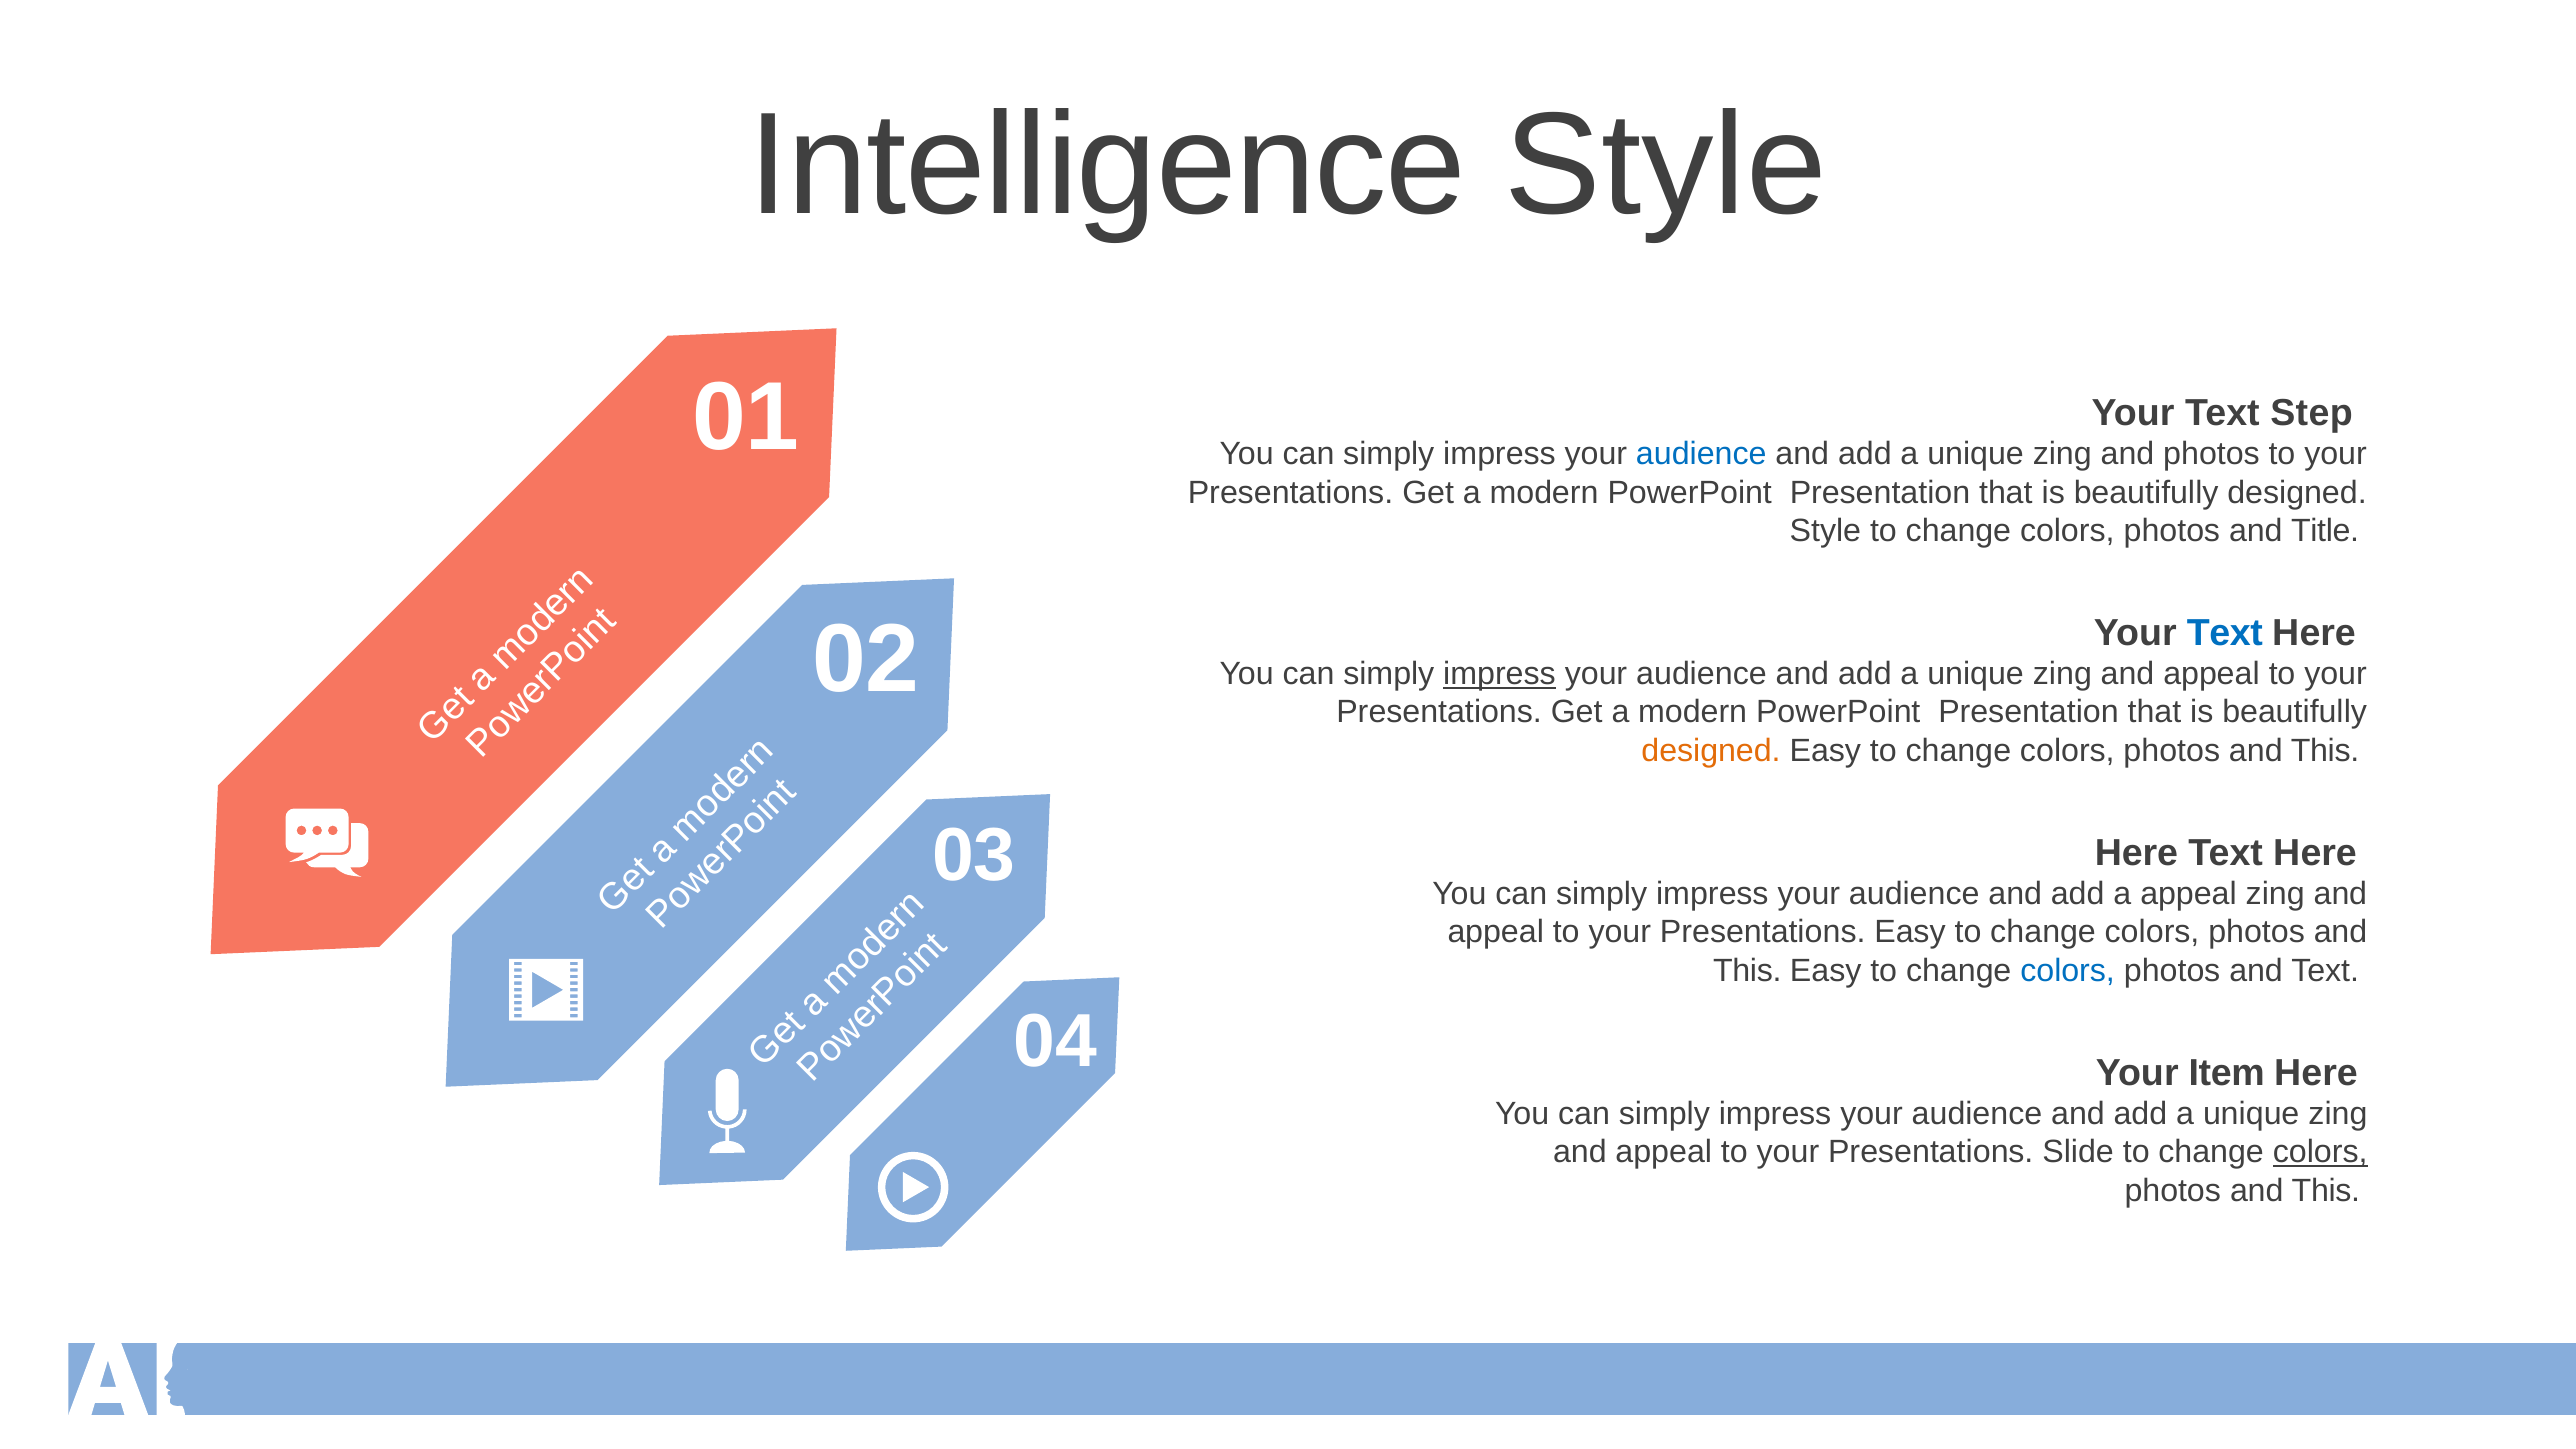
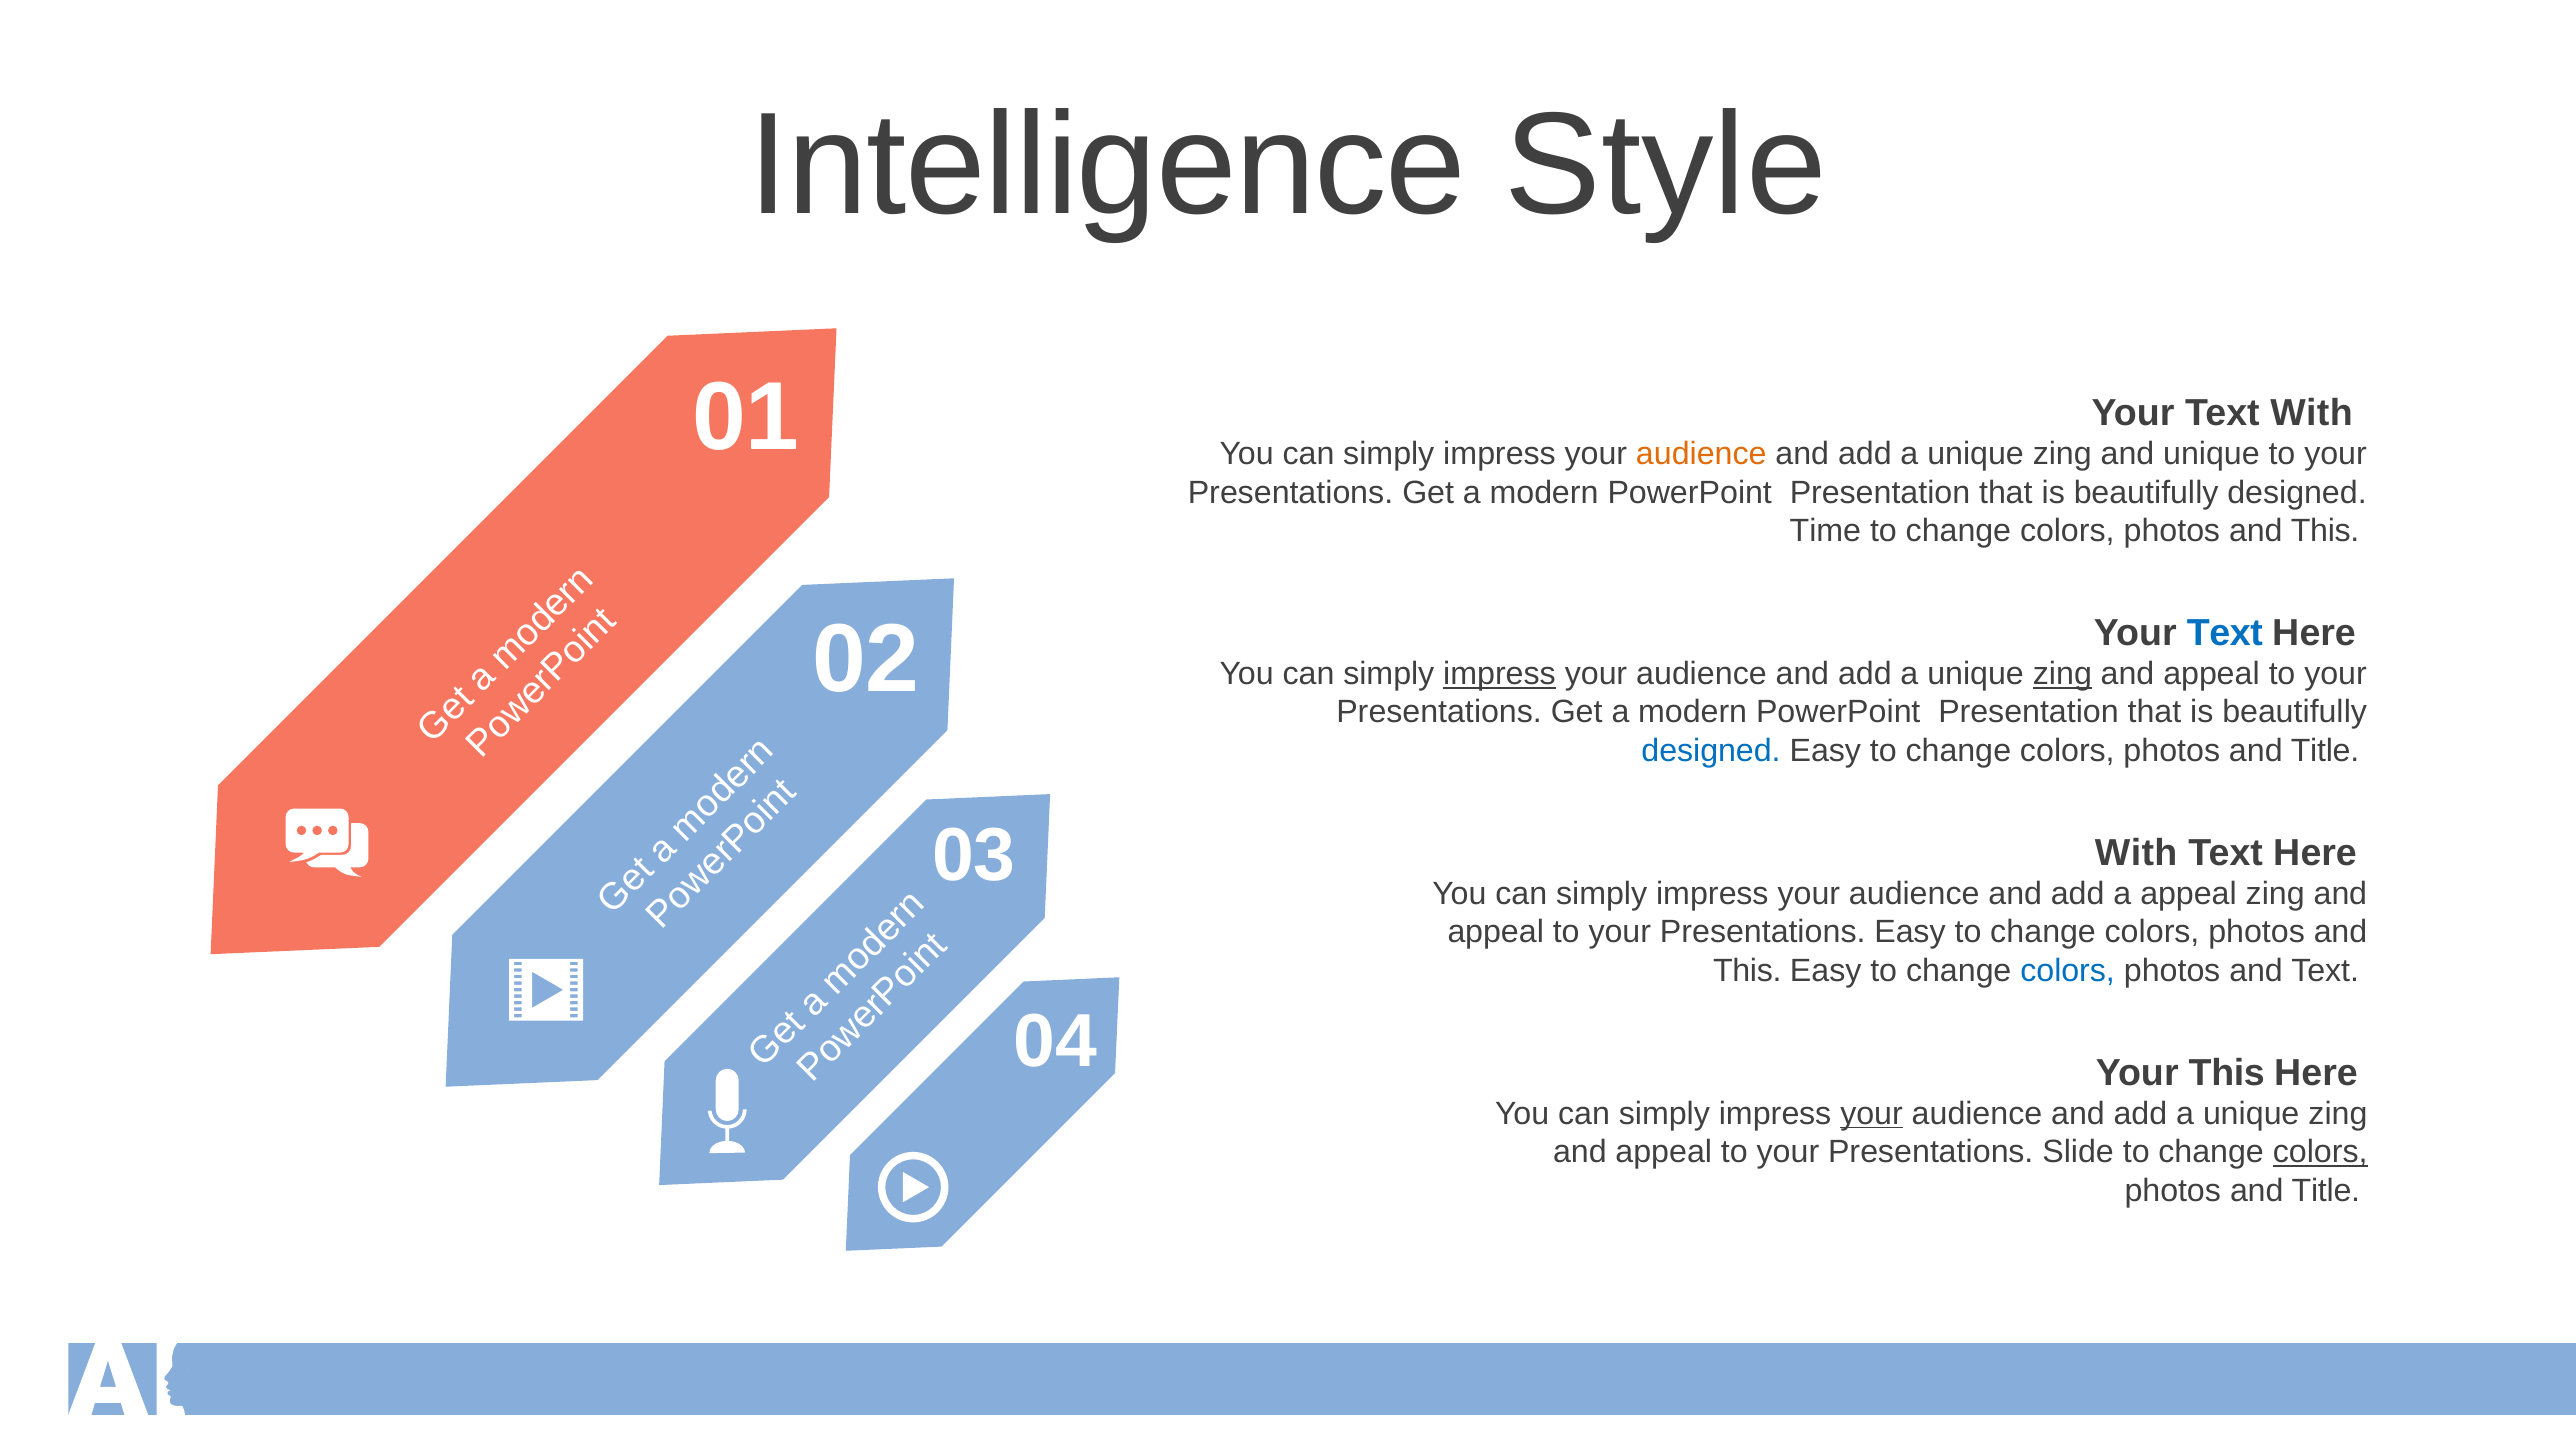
Your Text Step: Step -> With (2312, 413)
audience colour: blue -> orange (1701, 454)
and photos: photos -> unique (2212, 454)
Style: Style -> Time (1825, 531)
Title: Title -> This (2325, 531)
zing underline: none -> present (2062, 674)
designed colour: orange -> blue (1711, 751)
This: This -> Title (2325, 751)
Here: Here -> With (2136, 853)
Your Item: Item -> This (2227, 1073)
your underline: none -> present (1872, 1114)
This: This -> Title (2326, 1191)
